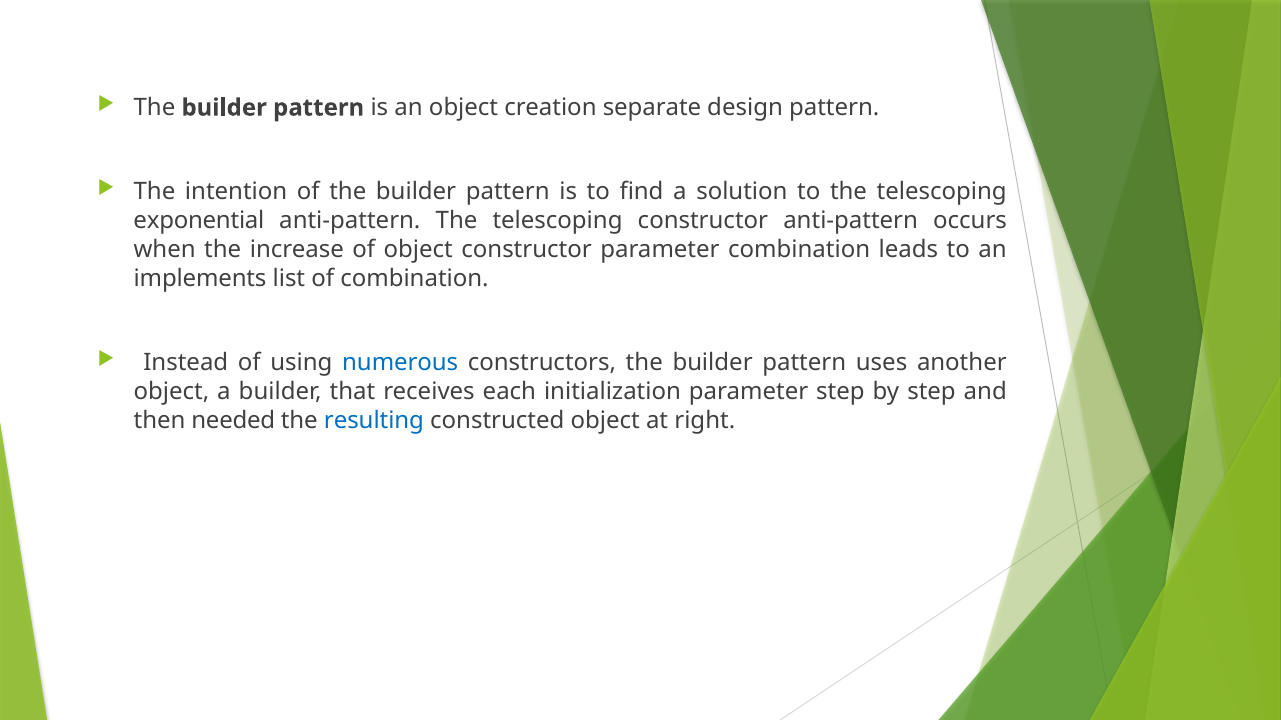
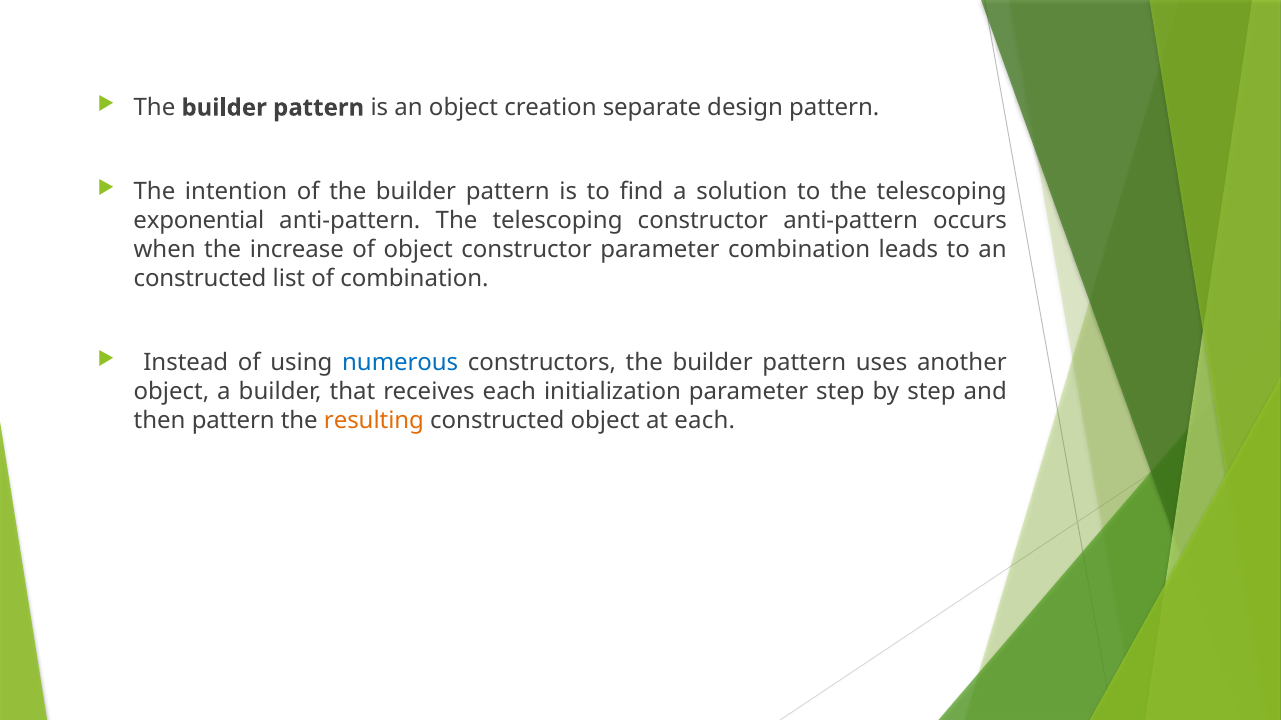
implements: implements -> constructed (200, 279)
then needed: needed -> pattern (233, 421)
resulting colour: blue -> orange (374, 421)
at right: right -> each (705, 421)
